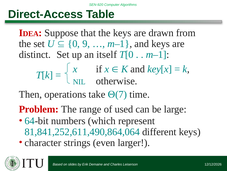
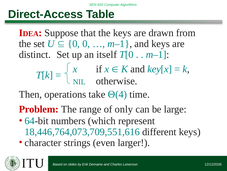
0 9: 9 -> 0 (86, 44)
7: 7 -> 4 (121, 94)
used: used -> only (124, 109)
81,841,252,611,490,864,064: 81,841,252,611,490,864,064 -> 18,446,764,073,709,551,616 (82, 131)
